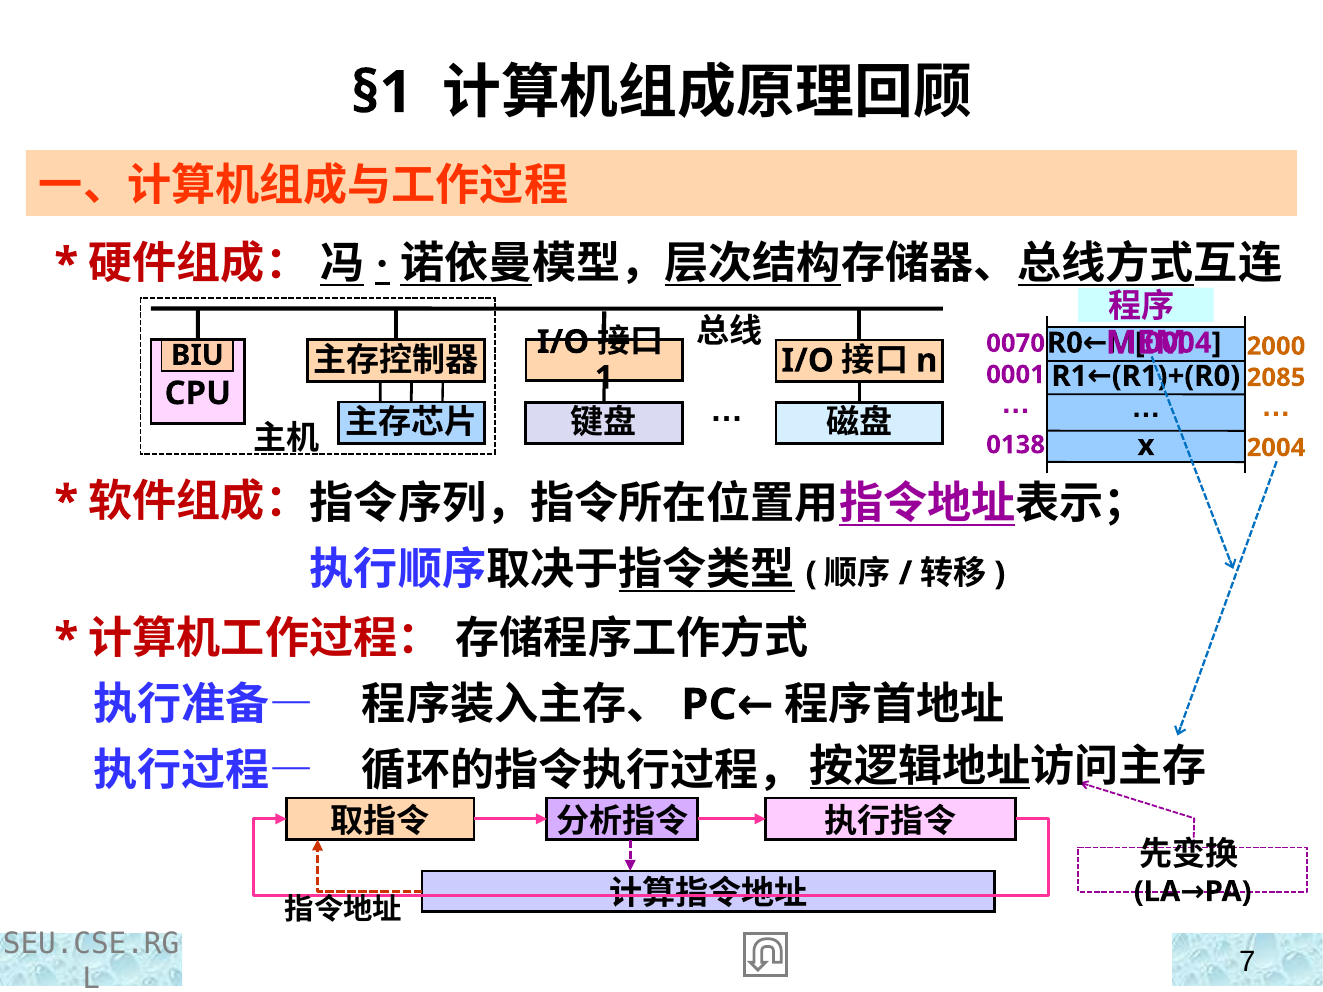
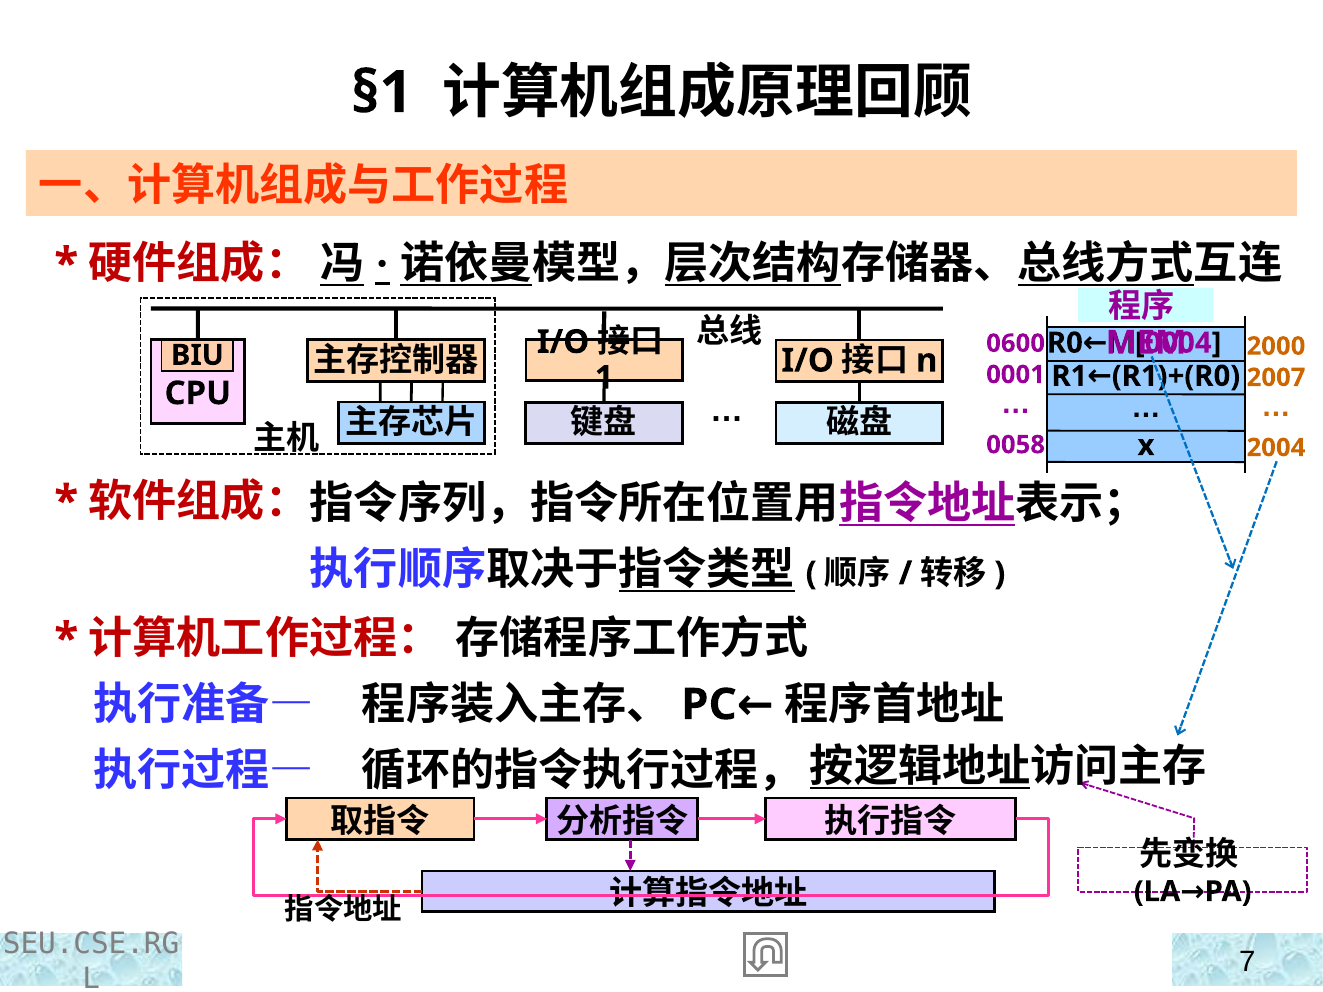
0070: 0070 -> 0600 (1016, 343)
2085: 2085 -> 2007 (1276, 378)
0138: 0138 -> 0058 (1016, 445)
